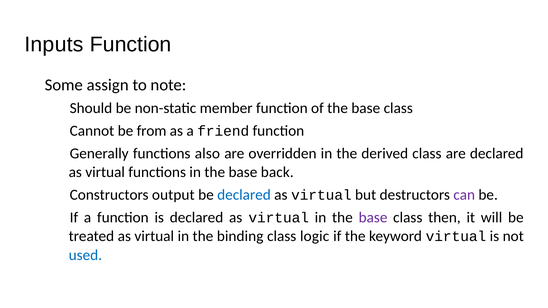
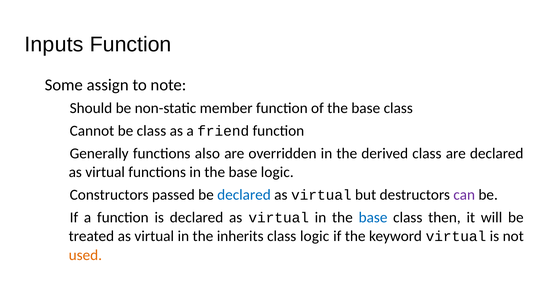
be from: from -> class (151, 131)
base back: back -> logic (277, 172)
output: output -> passed (173, 195)
base colour: purple -> blue (373, 218)
binding: binding -> inherits (240, 237)
used colour: blue -> orange (85, 255)
